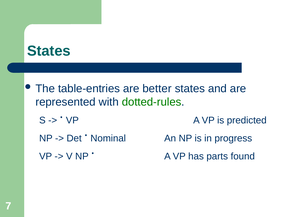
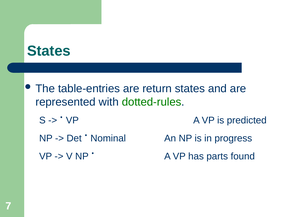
better: better -> return (157, 89)
